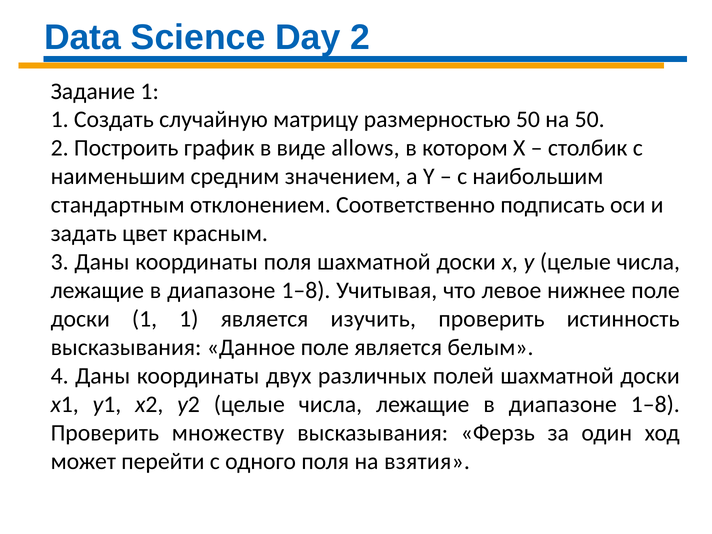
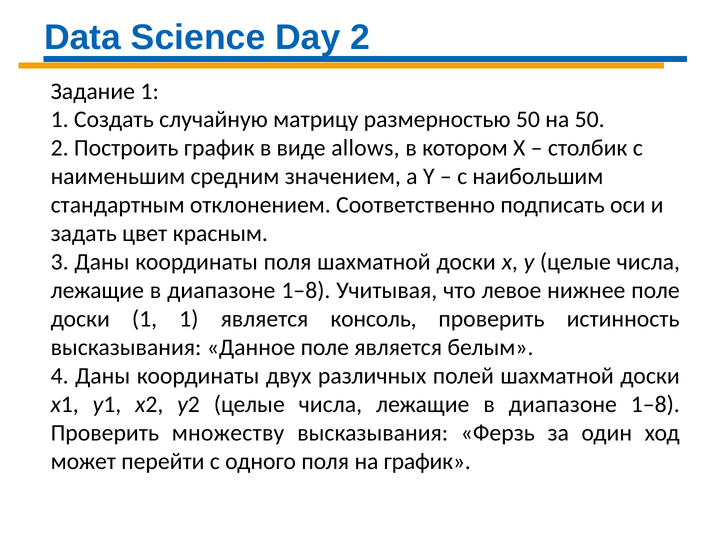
изучить: изучить -> консоль (374, 319)
на взятия: взятия -> график (427, 461)
